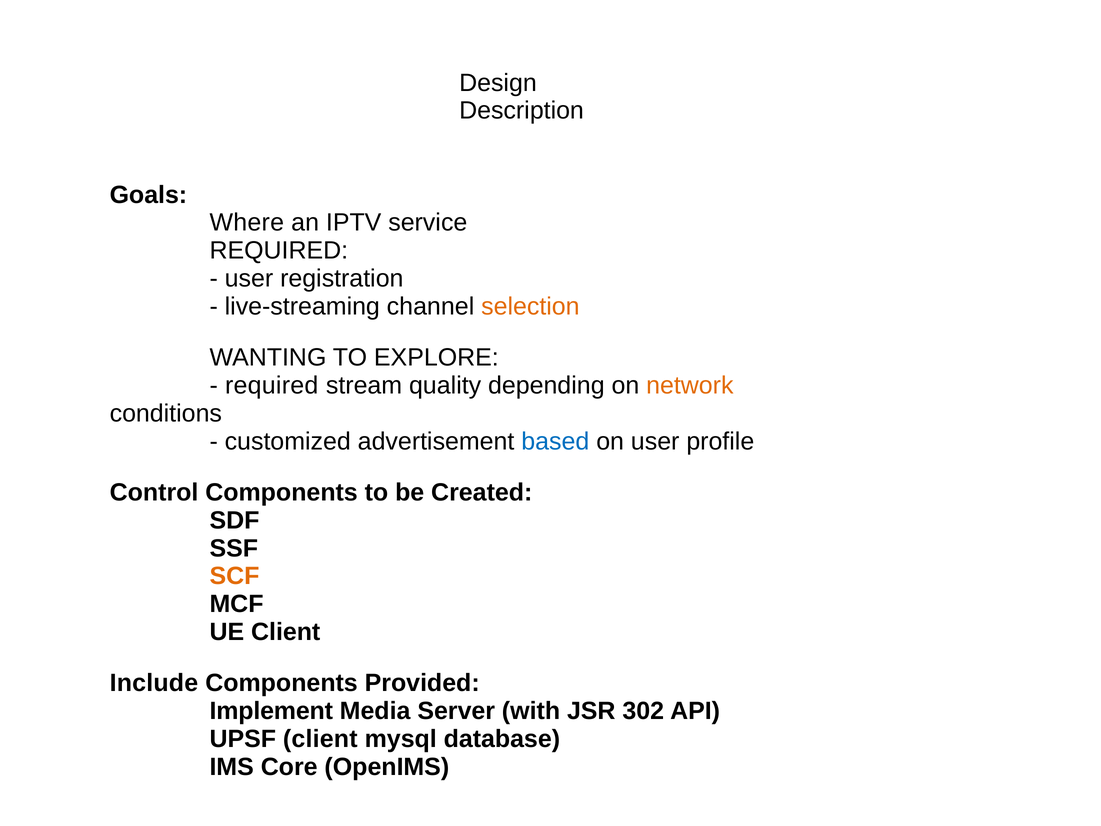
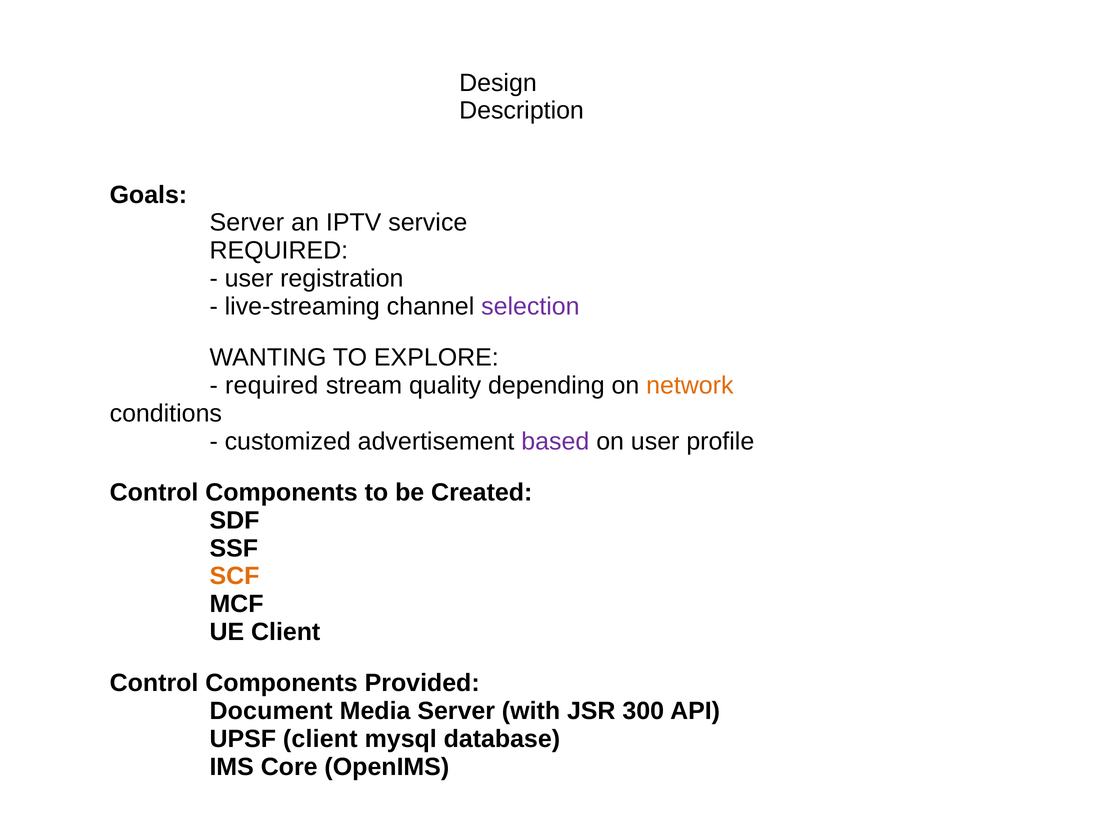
Where: Where -> Server (247, 223)
selection colour: orange -> purple (530, 306)
based colour: blue -> purple (555, 441)
Include: Include -> Control (154, 683)
Implement: Implement -> Document (271, 711)
302: 302 -> 300 (643, 711)
